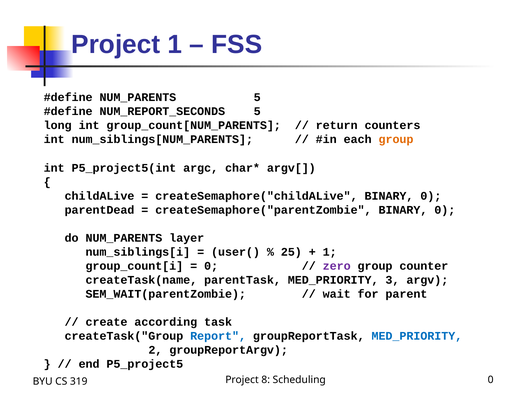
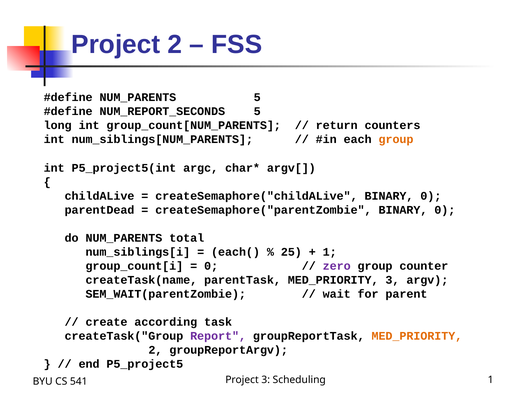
Project 1: 1 -> 2 (175, 44)
layer: layer -> total (187, 238)
user(: user( -> each( (236, 252)
Report colour: blue -> purple (218, 336)
MED_PRIORITY colour: blue -> orange (417, 336)
Project 8: 8 -> 3 (266, 380)
Scheduling 0: 0 -> 1 (491, 380)
319: 319 -> 541 (79, 381)
